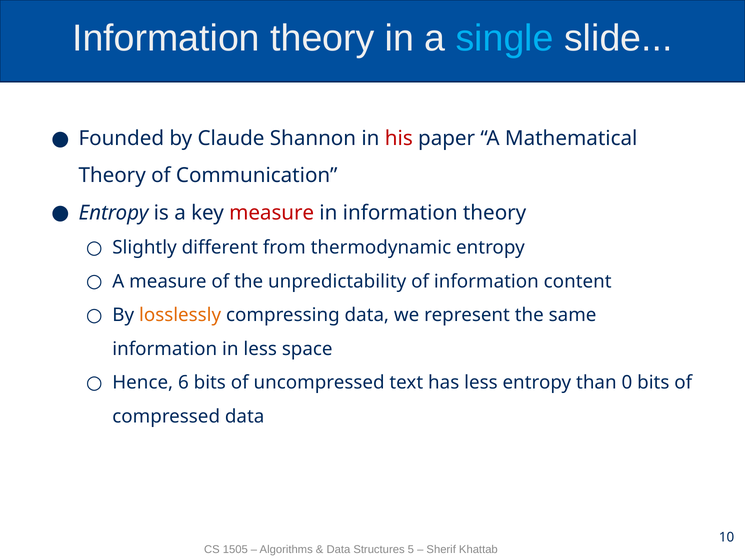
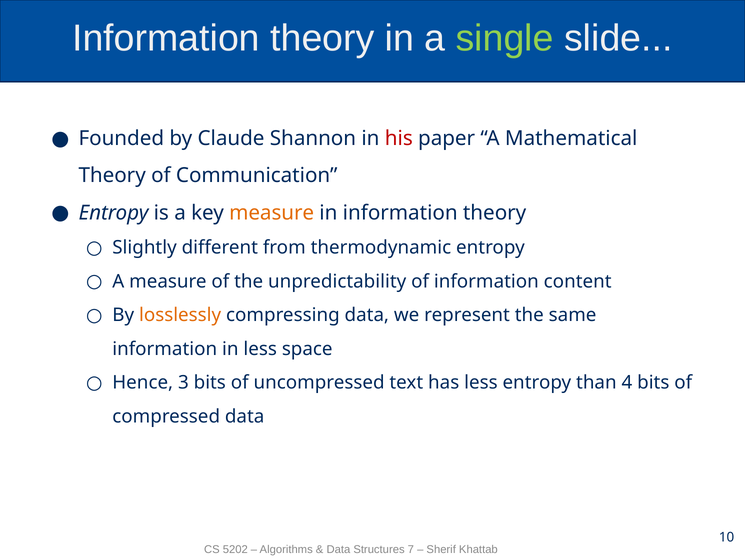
single colour: light blue -> light green (505, 38)
measure colour: red -> orange (272, 213)
6: 6 -> 3 (183, 383)
0: 0 -> 4 (627, 383)
1505: 1505 -> 5202 (235, 550)
5: 5 -> 7 (411, 550)
